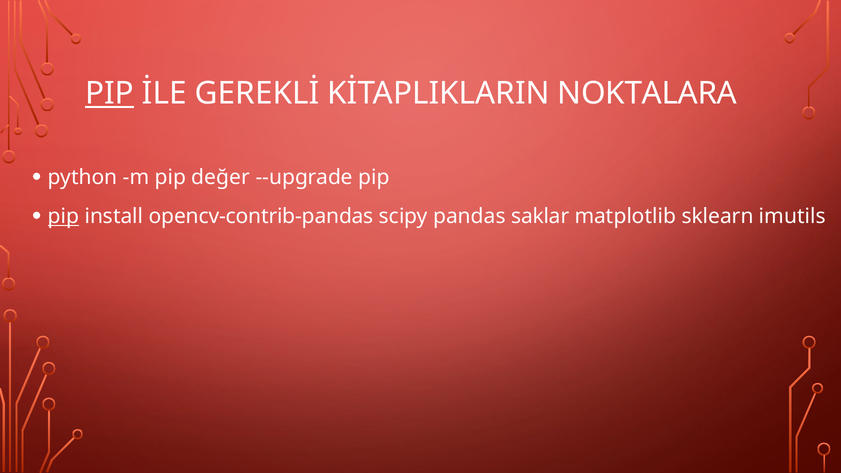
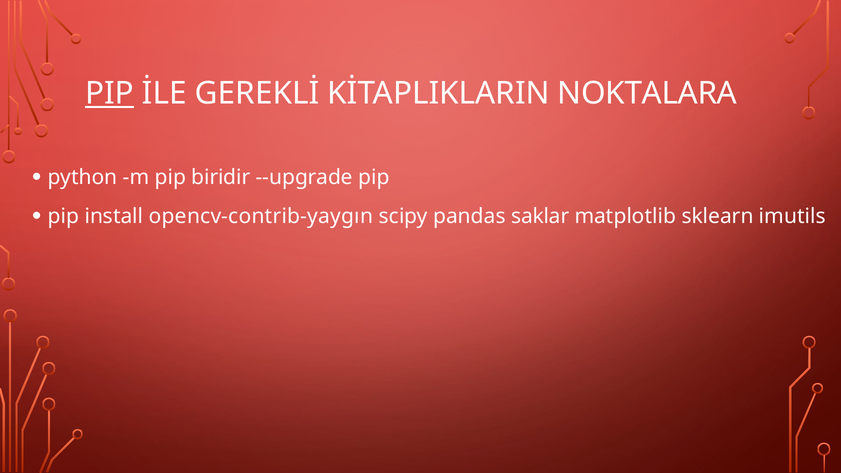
değer: değer -> biridir (221, 177)
pip underline: present -> none (63, 217)
opencv-contrib-pandas: opencv-contrib-pandas -> opencv-contrib-yaygın (261, 217)
